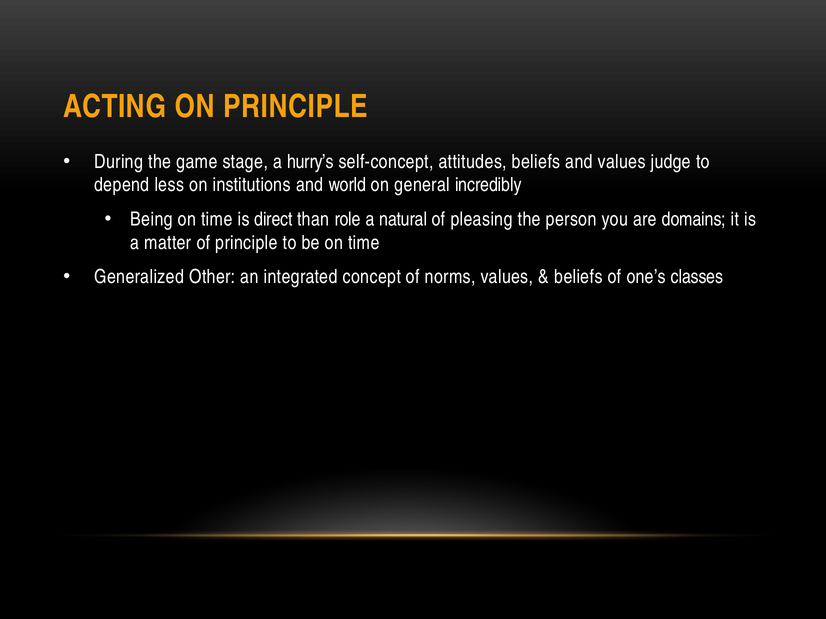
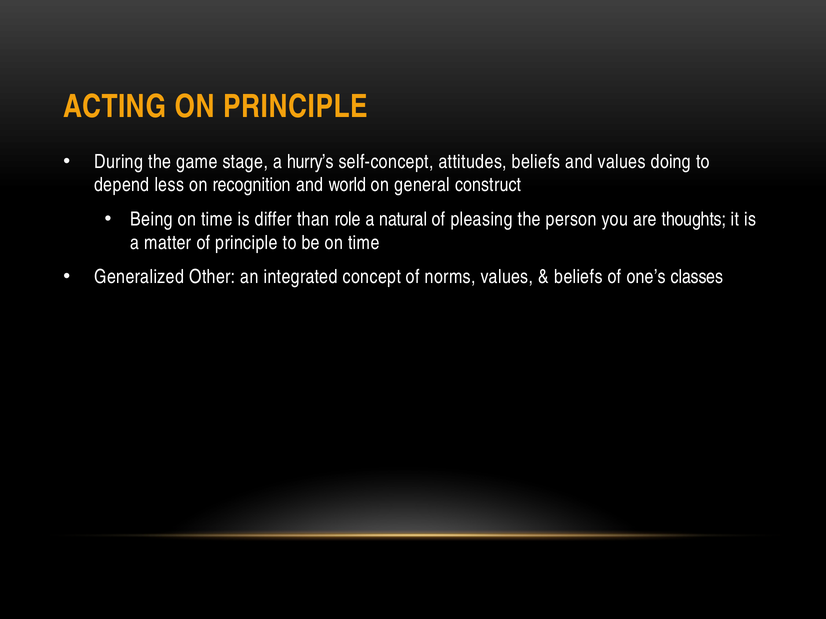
judge: judge -> doing (671, 162)
institutions: institutions -> recognition (252, 185)
incredibly: incredibly -> construct (488, 185)
direct: direct -> differ (273, 219)
domains: domains -> thoughts (694, 219)
